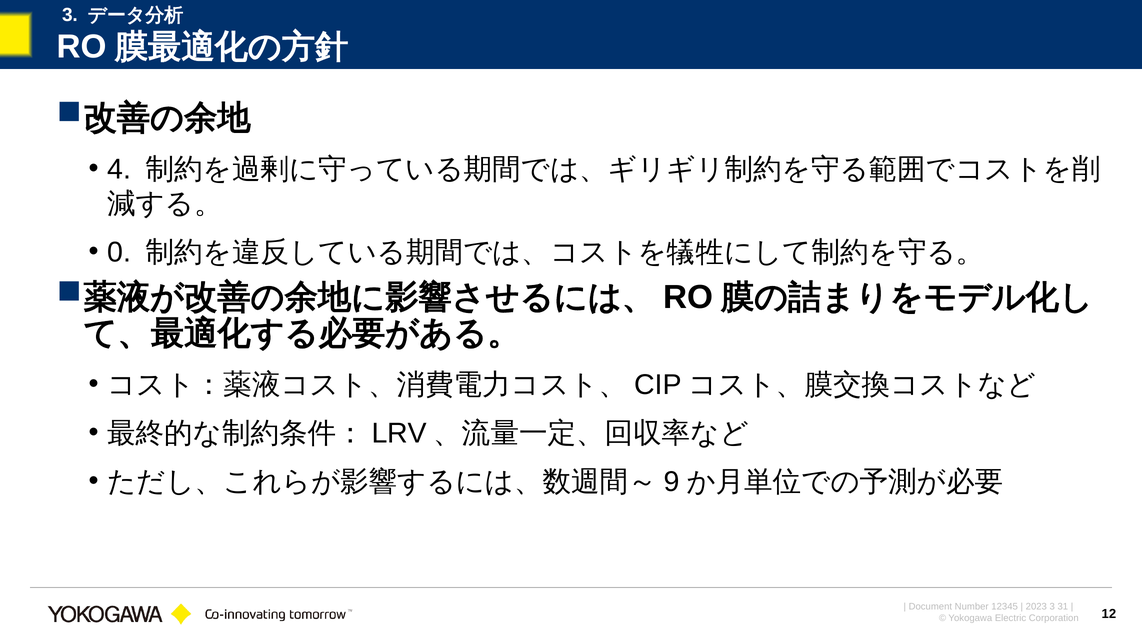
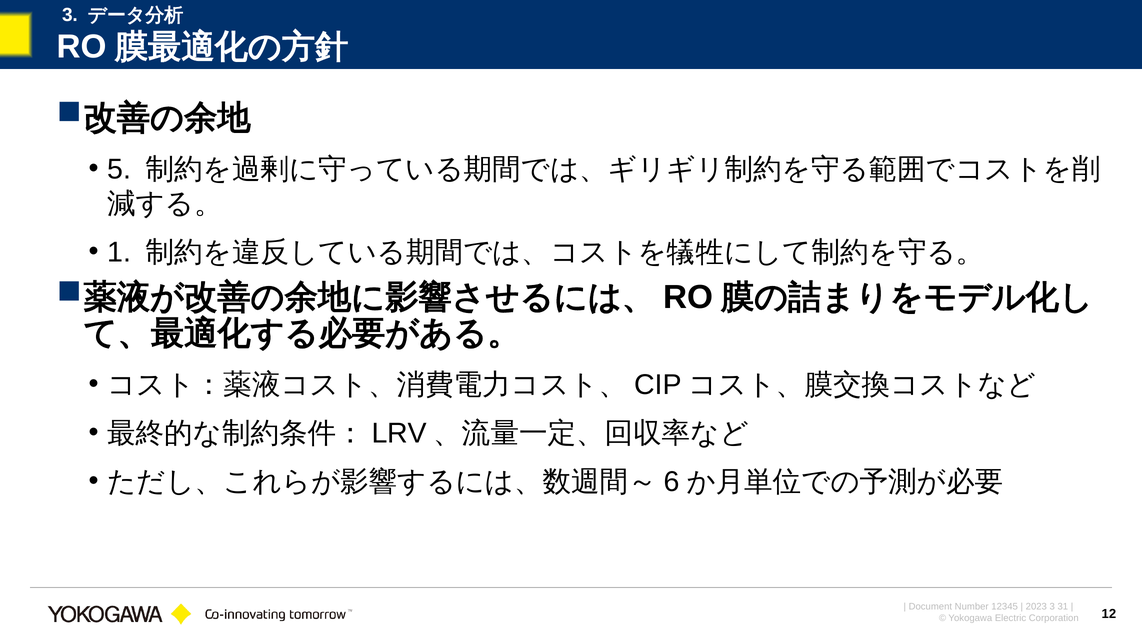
4: 4 -> 5 (119, 169)
0: 0 -> 1 (119, 252)
9: 9 -> 6 (672, 481)
